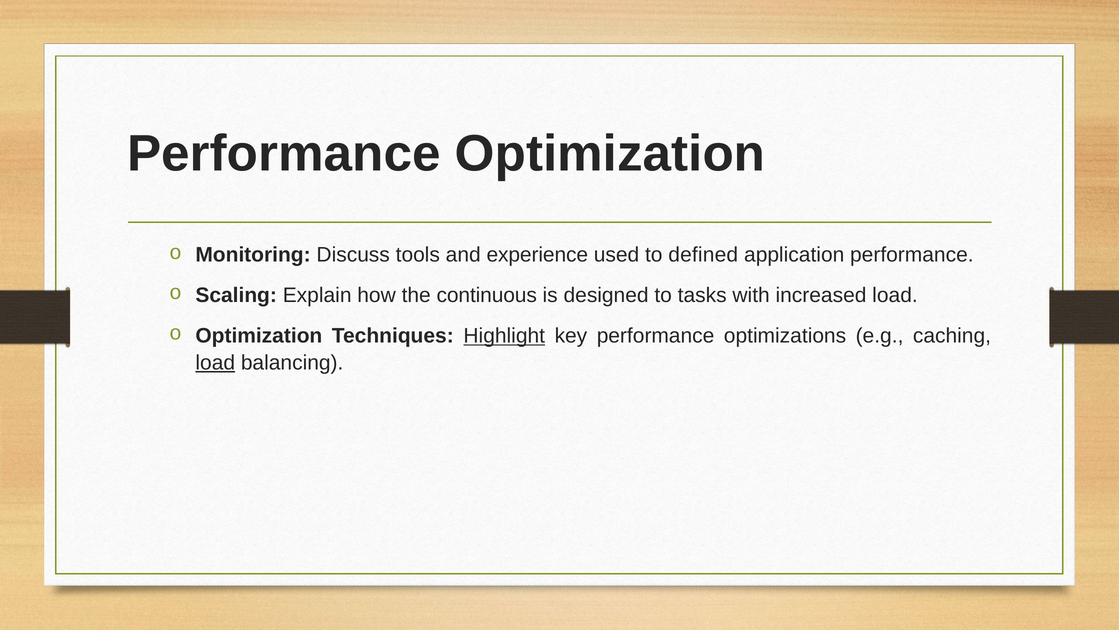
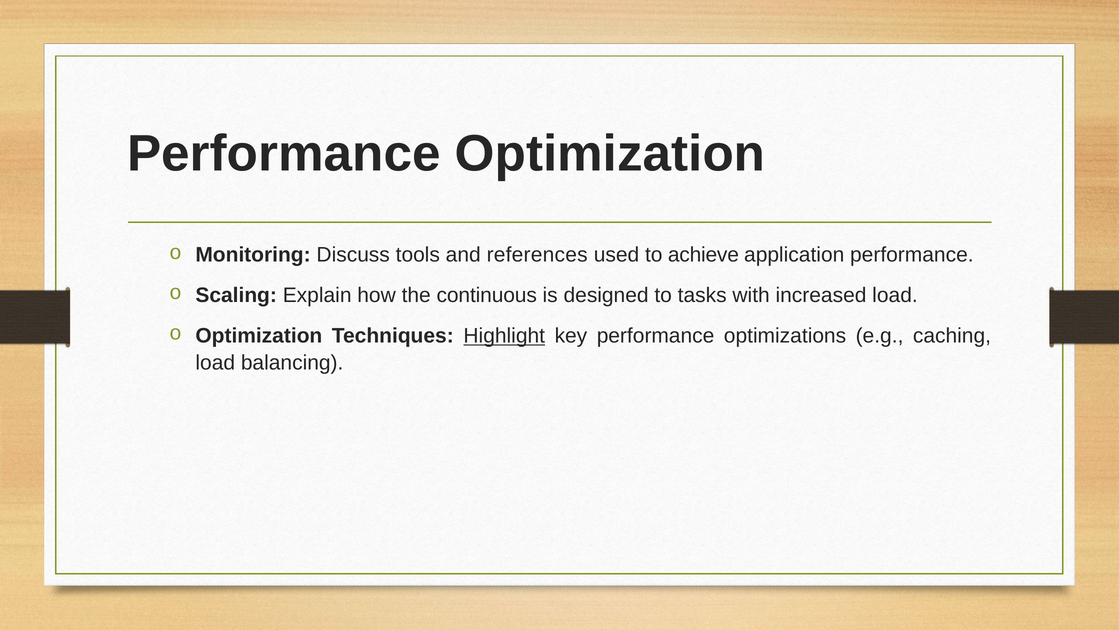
experience: experience -> references (537, 255)
defined: defined -> achieve (703, 255)
load underline: present -> none (215, 363)
